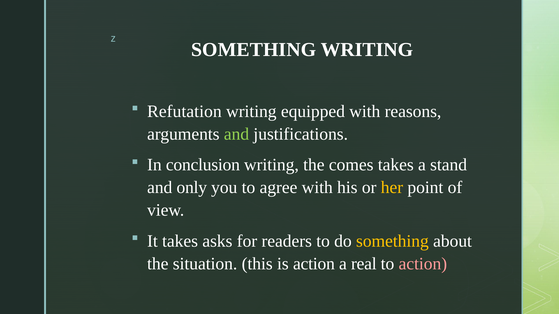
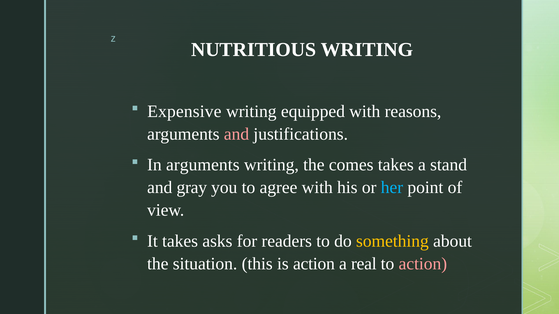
SOMETHING: SOMETHING -> NUTRITIOUS (254, 50)
Refutation: Refutation -> Expensive (184, 112)
and colour: light green -> pink (236, 134)
In conclusion: conclusion -> arguments (203, 165)
only: only -> gray (192, 188)
her colour: yellow -> light blue (392, 188)
